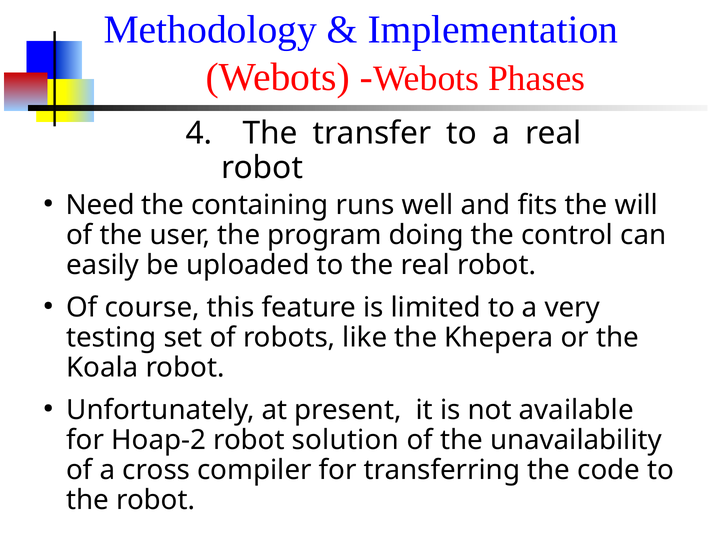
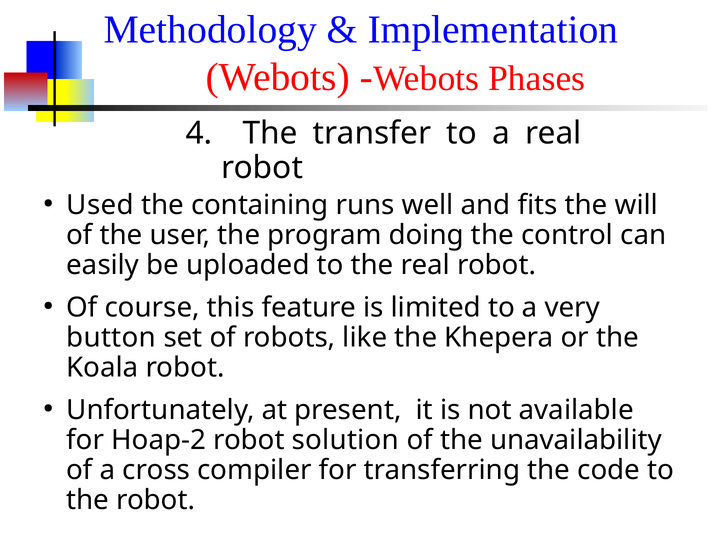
Need: Need -> Used (100, 205)
testing: testing -> button (111, 338)
